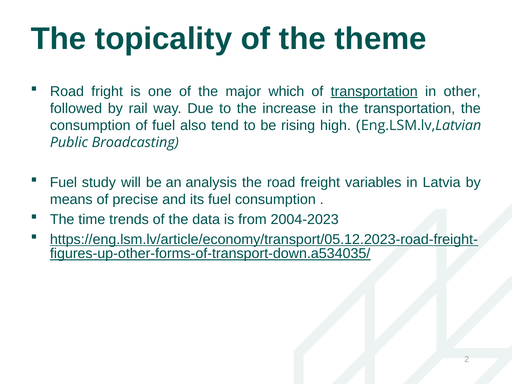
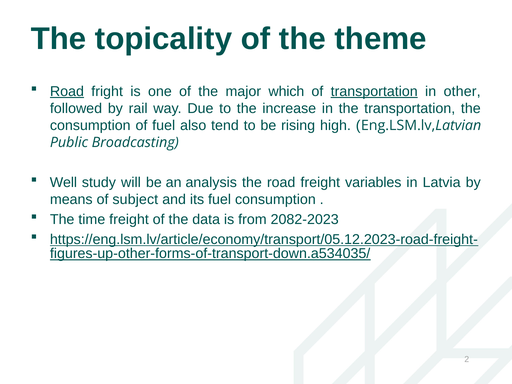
Road underline: none -> present (67, 91)
Fuel: Fuel -> Well (63, 182)
precise: precise -> subject (135, 199)
time trends: trends -> freight (129, 219)
2004-2023: 2004-2023 -> 2082-2023 (305, 219)
